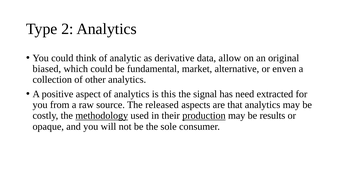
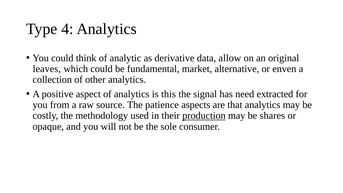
2: 2 -> 4 (67, 29)
biased: biased -> leaves (47, 69)
released: released -> patience (162, 105)
methodology underline: present -> none (102, 116)
results: results -> shares (272, 116)
